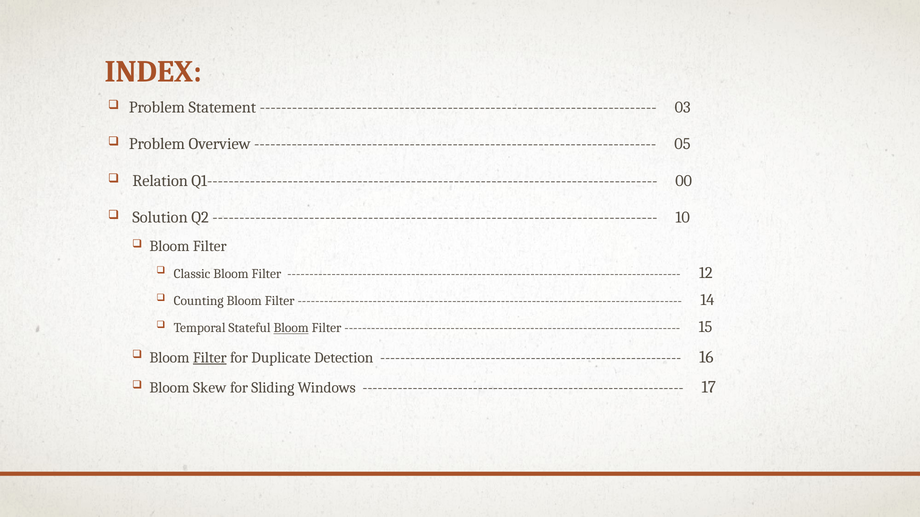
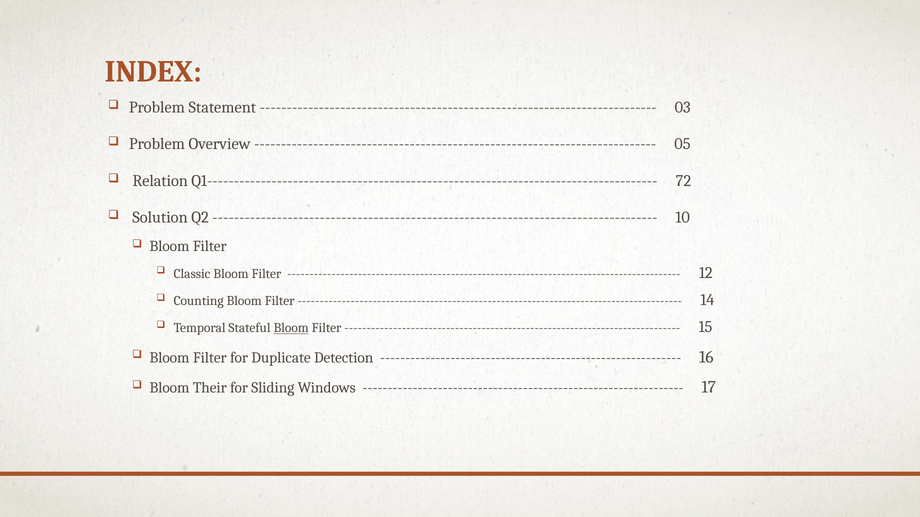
00: 00 -> 72 (684, 181)
Filter underline: present -> none (210, 358)
Skew: Skew -> Their (210, 388)
